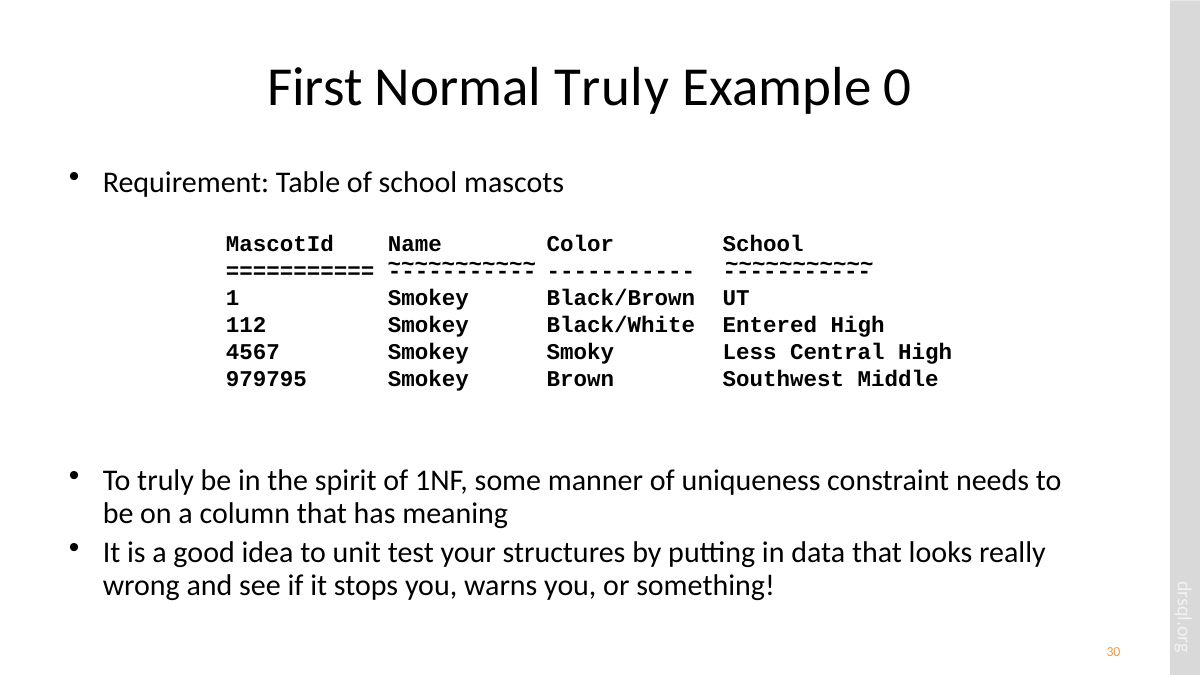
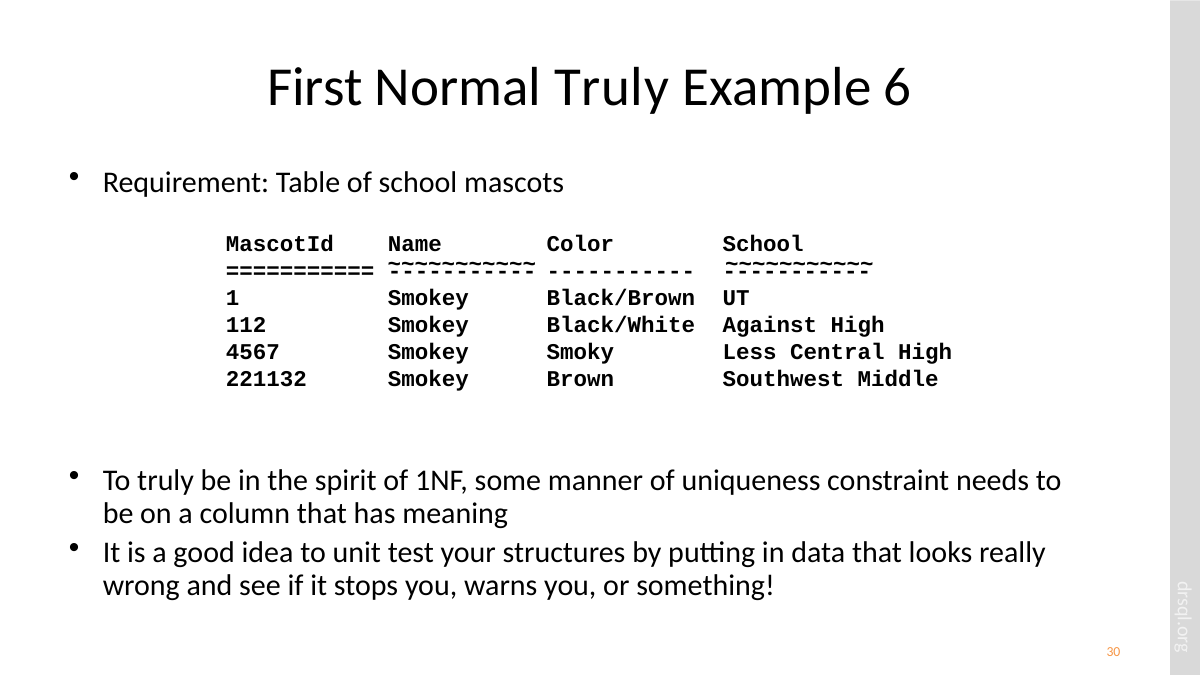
0: 0 -> 6 (898, 87)
Entered: Entered -> Against (770, 325)
979795: 979795 -> 221132 (266, 379)
